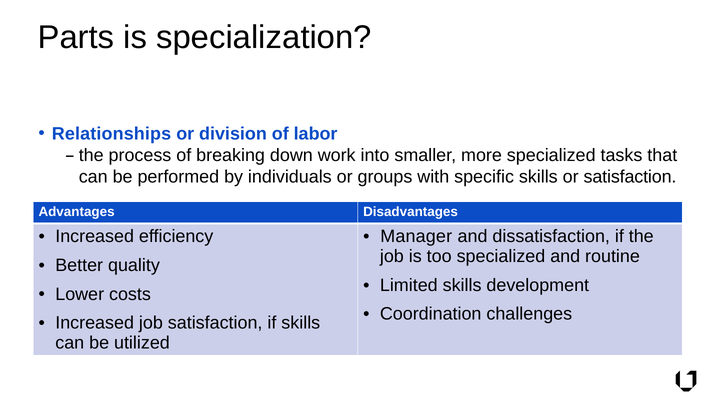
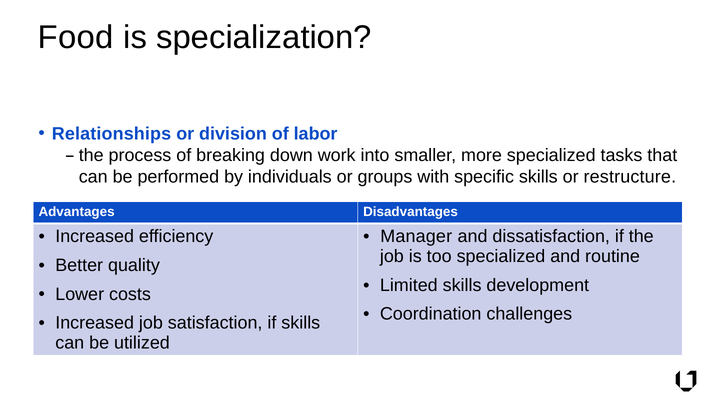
Parts: Parts -> Food (76, 38)
or satisfaction: satisfaction -> restructure (630, 177)
